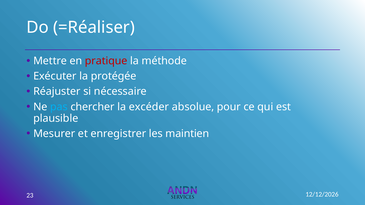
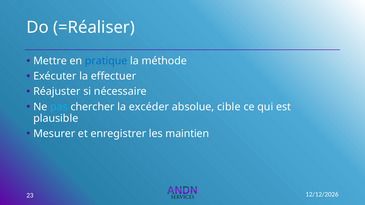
pratique colour: red -> blue (106, 61)
protégée: protégée -> effectuer (114, 76)
pour: pour -> cible (229, 107)
